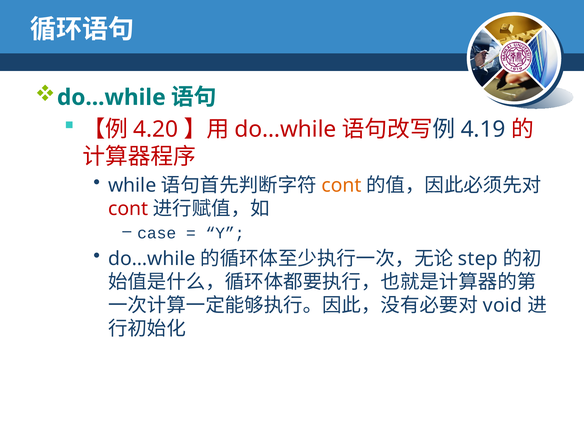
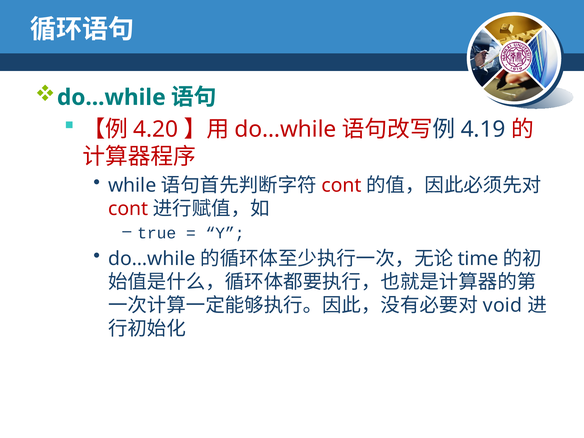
cont colour: orange -> red (341, 185)
case: case -> true (157, 233)
step: step -> time (478, 259)
